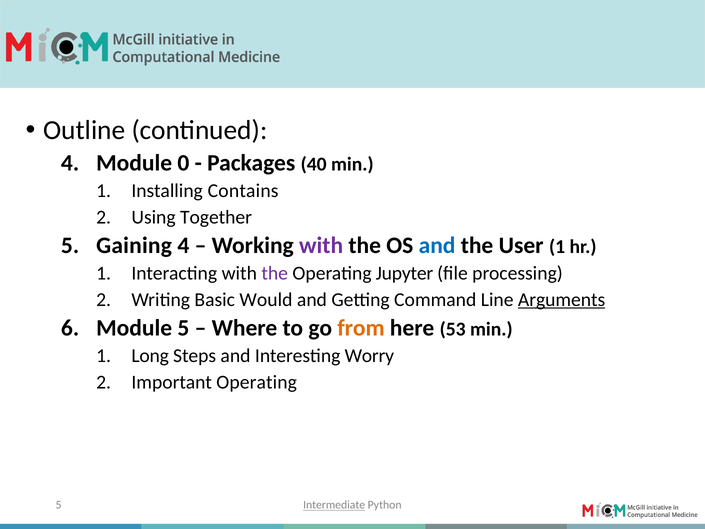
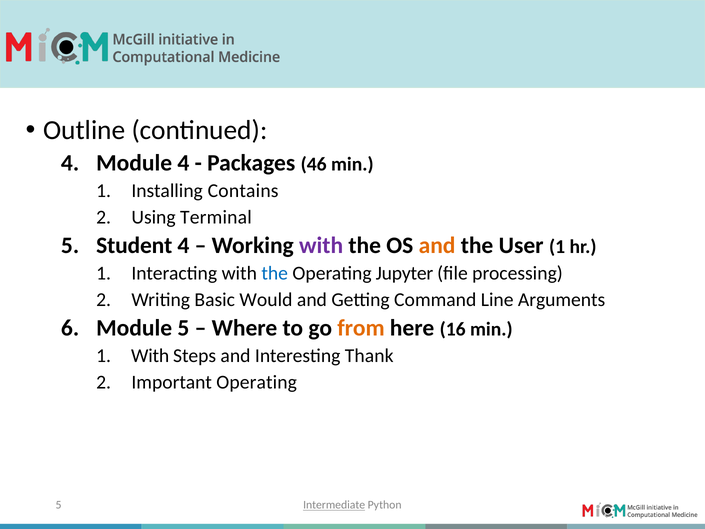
Module 0: 0 -> 4 (183, 163)
40: 40 -> 46 (314, 164)
Together: Together -> Terminal (216, 217)
Gaining: Gaining -> Student (134, 245)
and colour: blue -> orange (437, 245)
the colour: purple -> blue (275, 273)
Arguments underline: present -> none (562, 299)
53: 53 -> 16 (453, 329)
1 Long: Long -> With (150, 356)
Worry: Worry -> Thank (369, 356)
